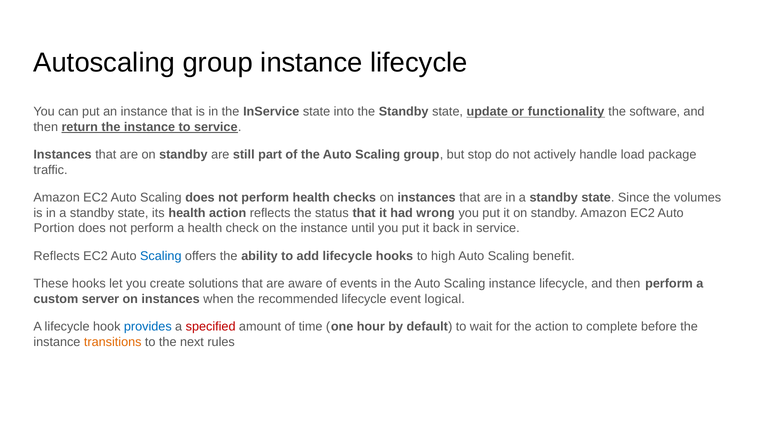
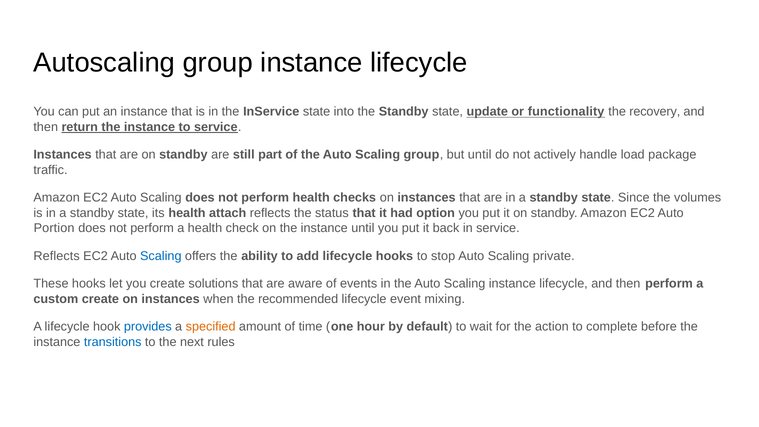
software: software -> recovery (655, 112)
but stop: stop -> until (480, 155)
health action: action -> attach (228, 213)
wrong: wrong -> option (436, 213)
high: high -> stop (443, 256)
benefit: benefit -> private (554, 256)
custom server: server -> create (100, 299)
logical: logical -> mixing (445, 299)
specified colour: red -> orange (211, 327)
transitions colour: orange -> blue (113, 342)
